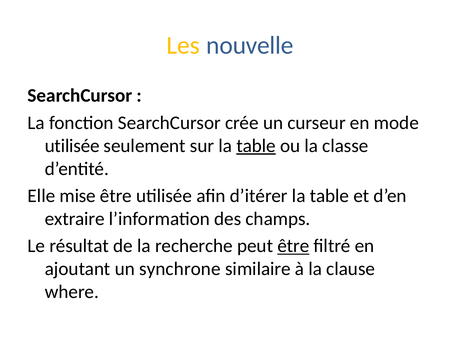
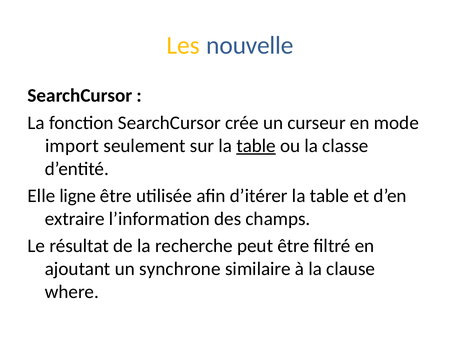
utilisée: utilisée -> import (72, 146)
mise: mise -> ligne (78, 196)
être underline: present -> none (293, 246)
